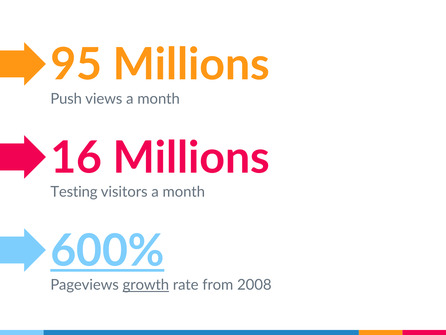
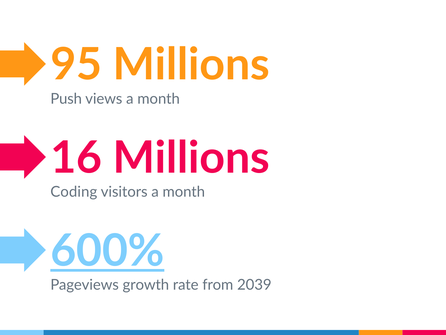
Testing: Testing -> Coding (74, 192)
growth underline: present -> none (146, 285)
2008: 2008 -> 2039 (254, 285)
